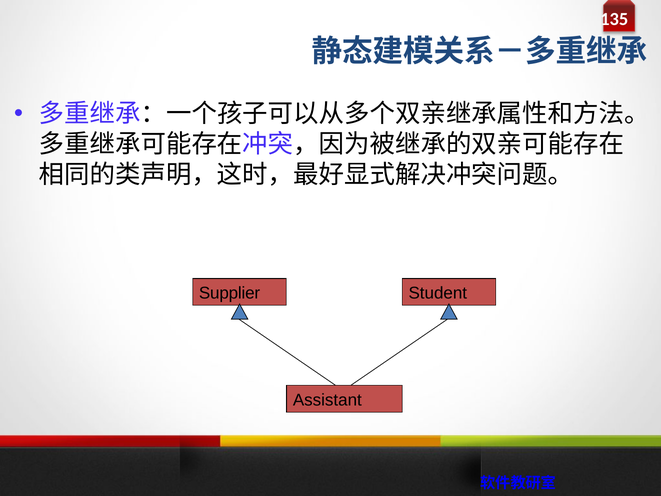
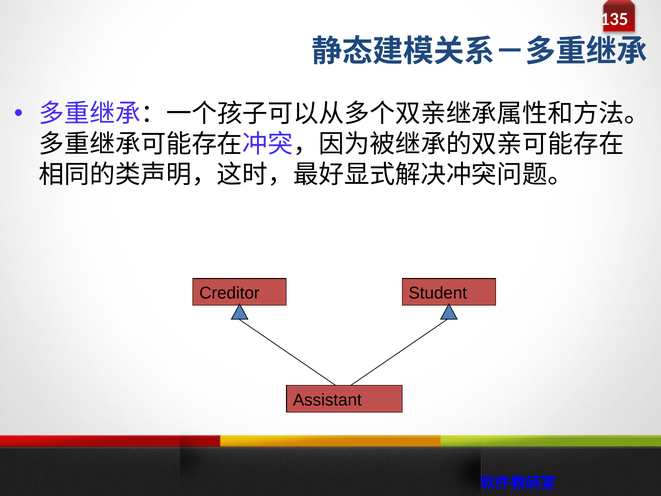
Supplier: Supplier -> Creditor (229, 293)
